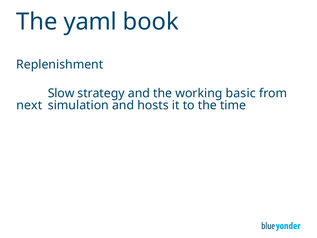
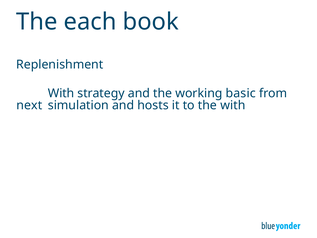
yaml: yaml -> each (90, 22)
Slow: Slow -> With (61, 93)
the time: time -> with (233, 105)
